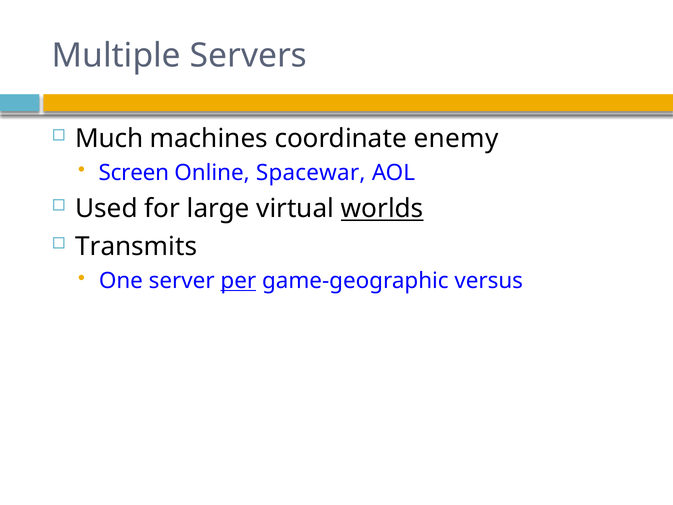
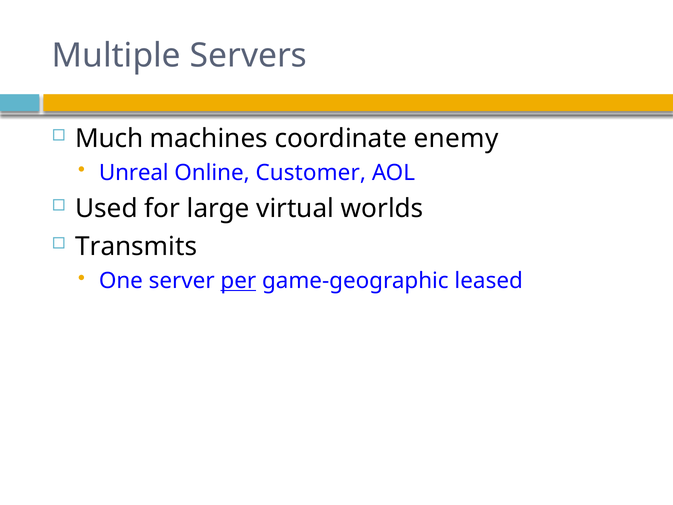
Screen: Screen -> Unreal (134, 173)
Spacewar: Spacewar -> Customer (311, 173)
worlds underline: present -> none (382, 209)
versus: versus -> leased (489, 281)
